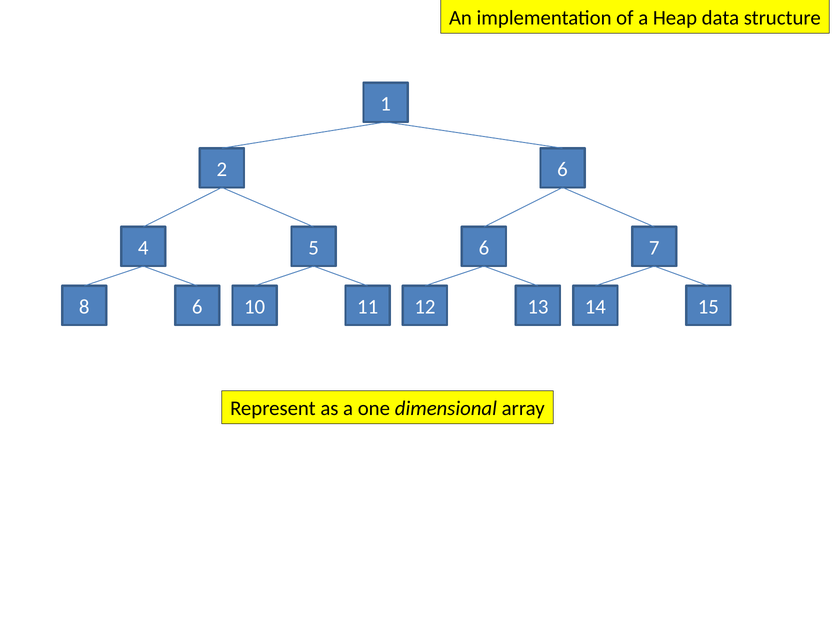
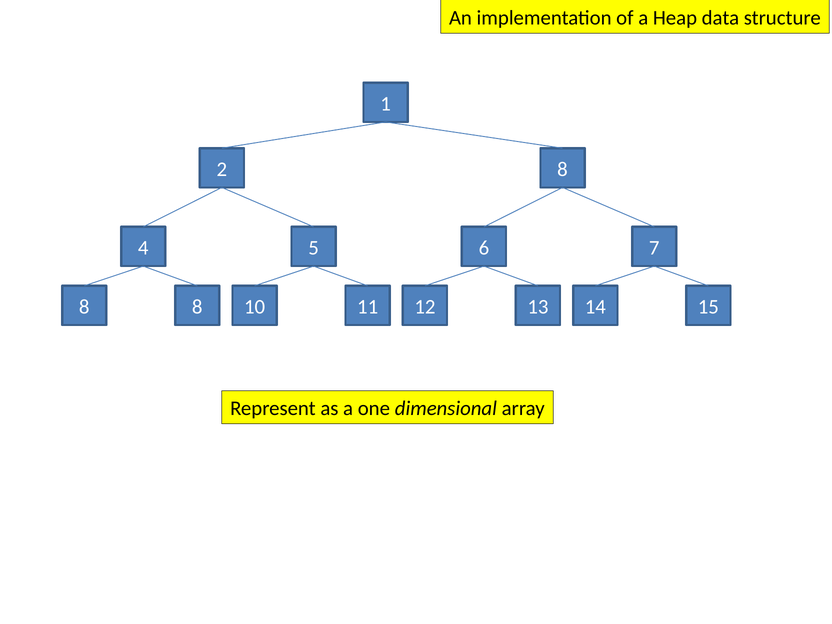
2 6: 6 -> 8 (563, 169)
8 6: 6 -> 8 (197, 307)
